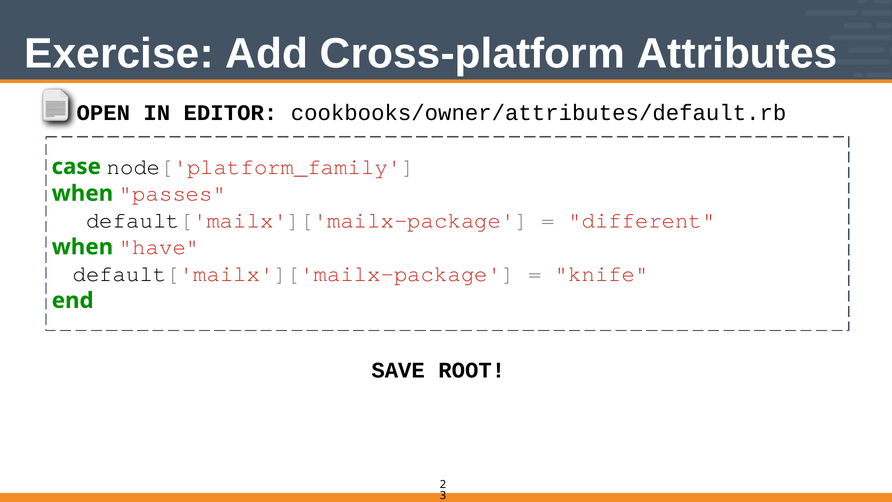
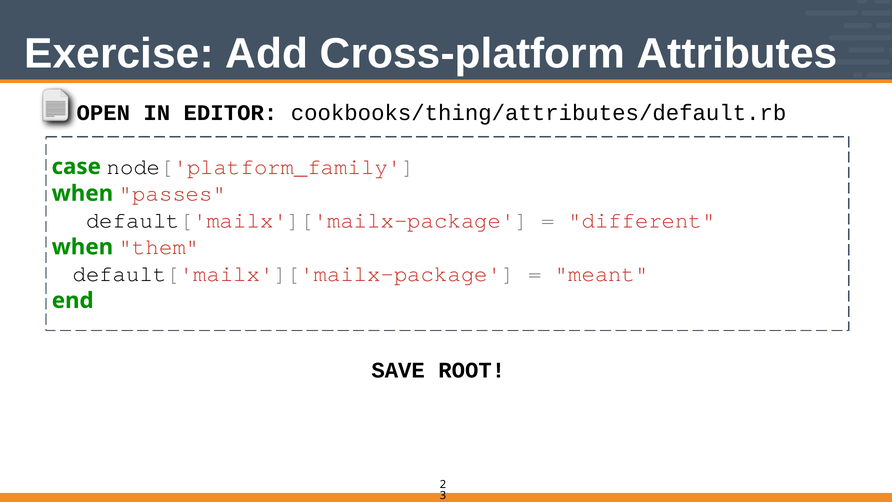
cookbooks/owner/attributes/default.rb: cookbooks/owner/attributes/default.rb -> cookbooks/thing/attributes/default.rb (539, 113)
have: have -> them (159, 247)
knife: knife -> meant (602, 274)
